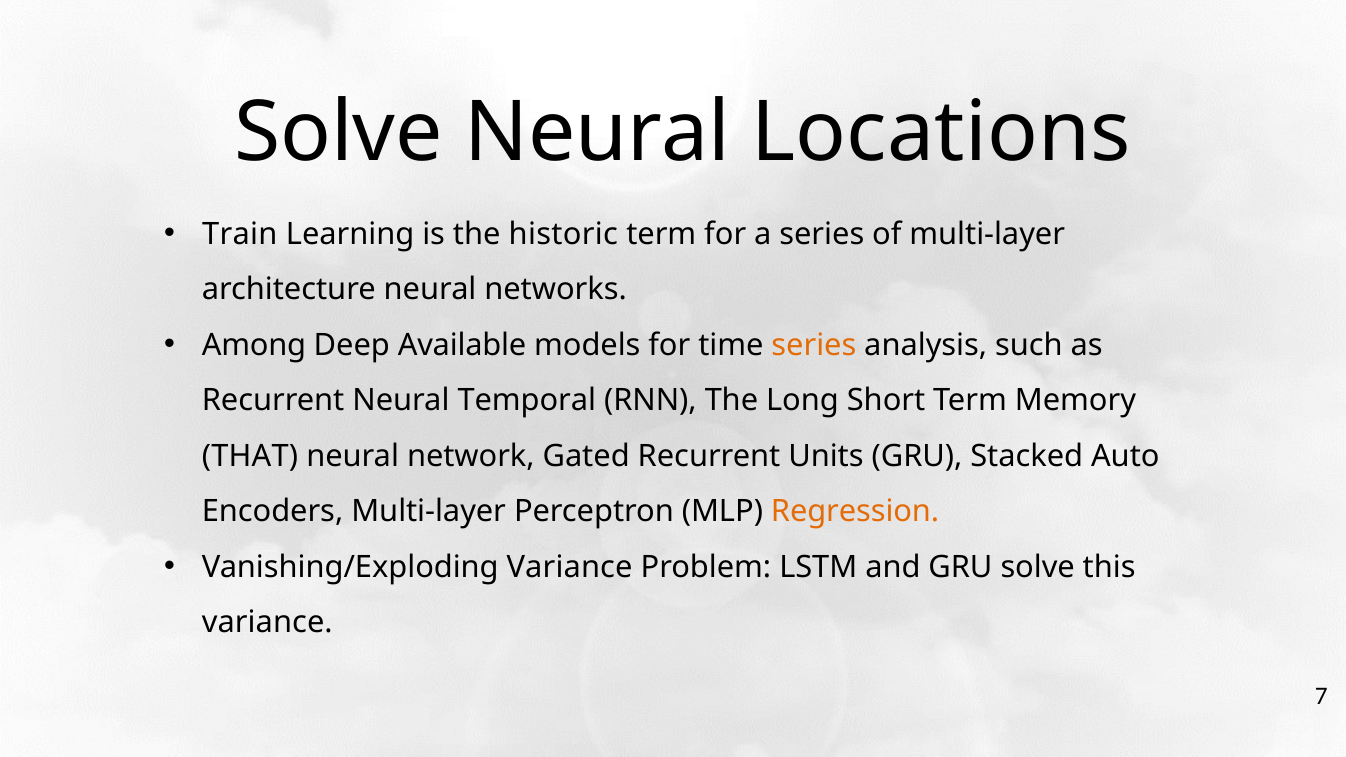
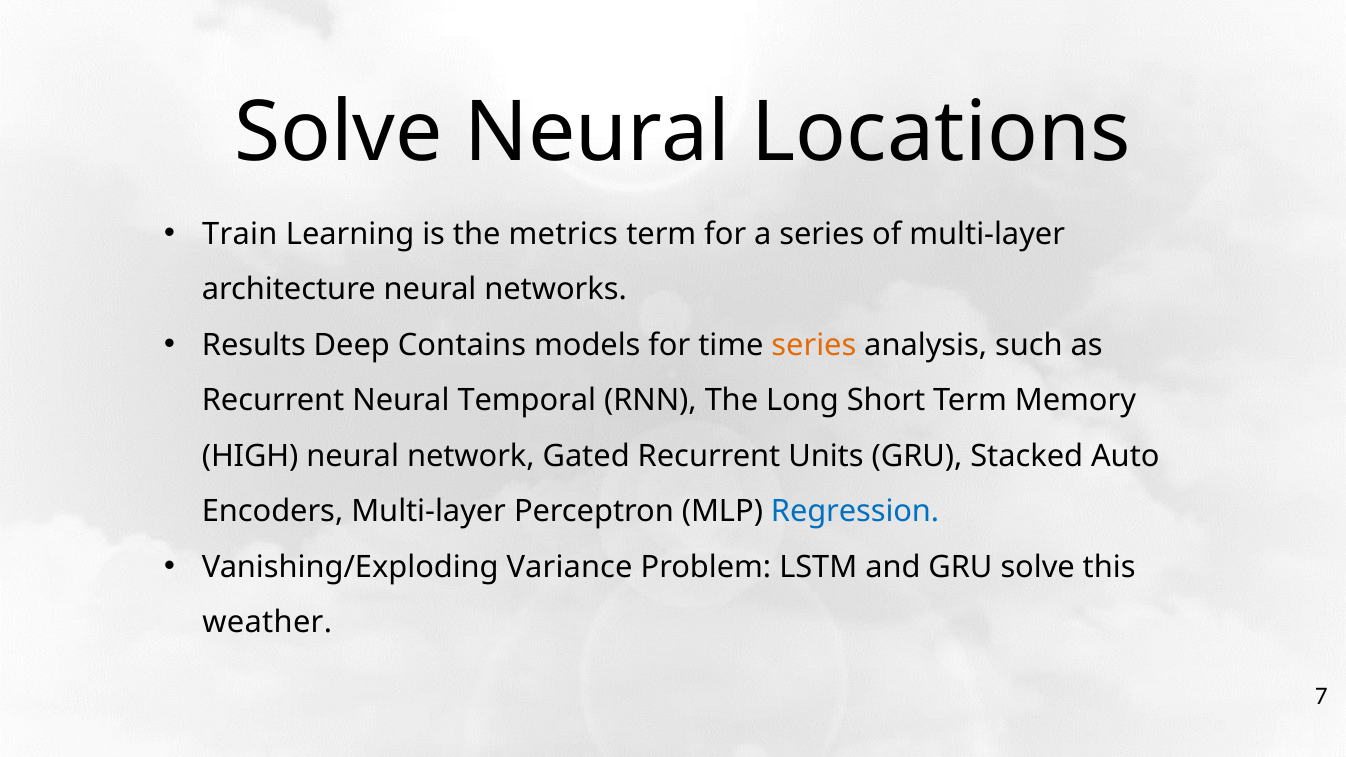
historic: historic -> metrics (563, 234)
Among: Among -> Results (254, 345)
Available: Available -> Contains (462, 345)
THAT: THAT -> HIGH (250, 456)
Regression colour: orange -> blue (855, 512)
variance: variance -> weather (267, 623)
